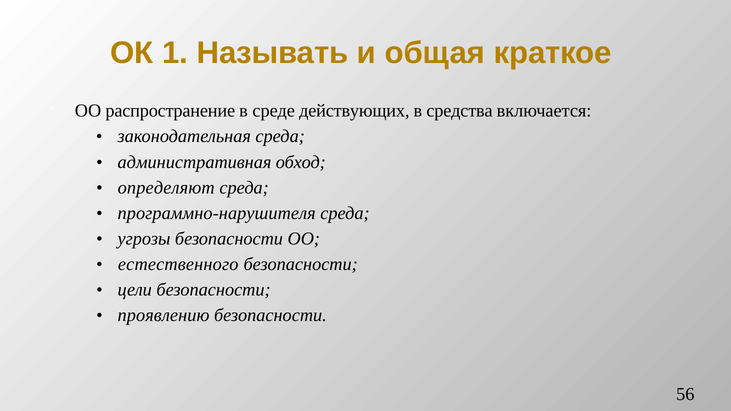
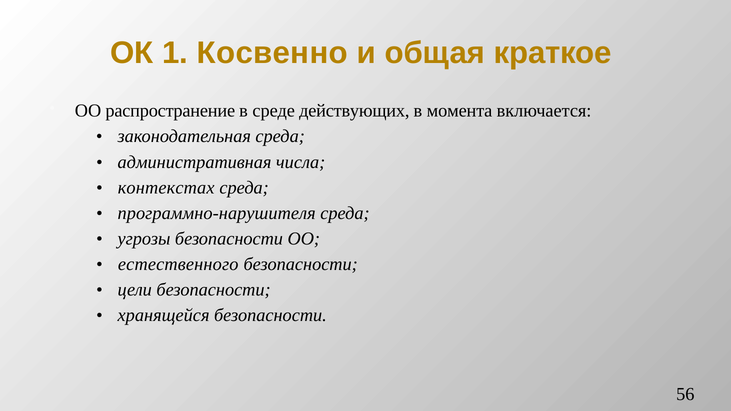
Называть: Называть -> Косвенно (272, 53)
средства: средства -> момента (459, 111)
обход: обход -> числа (301, 162)
определяют: определяют -> контекстах (166, 188)
проявлению: проявлению -> хранящейся (164, 316)
